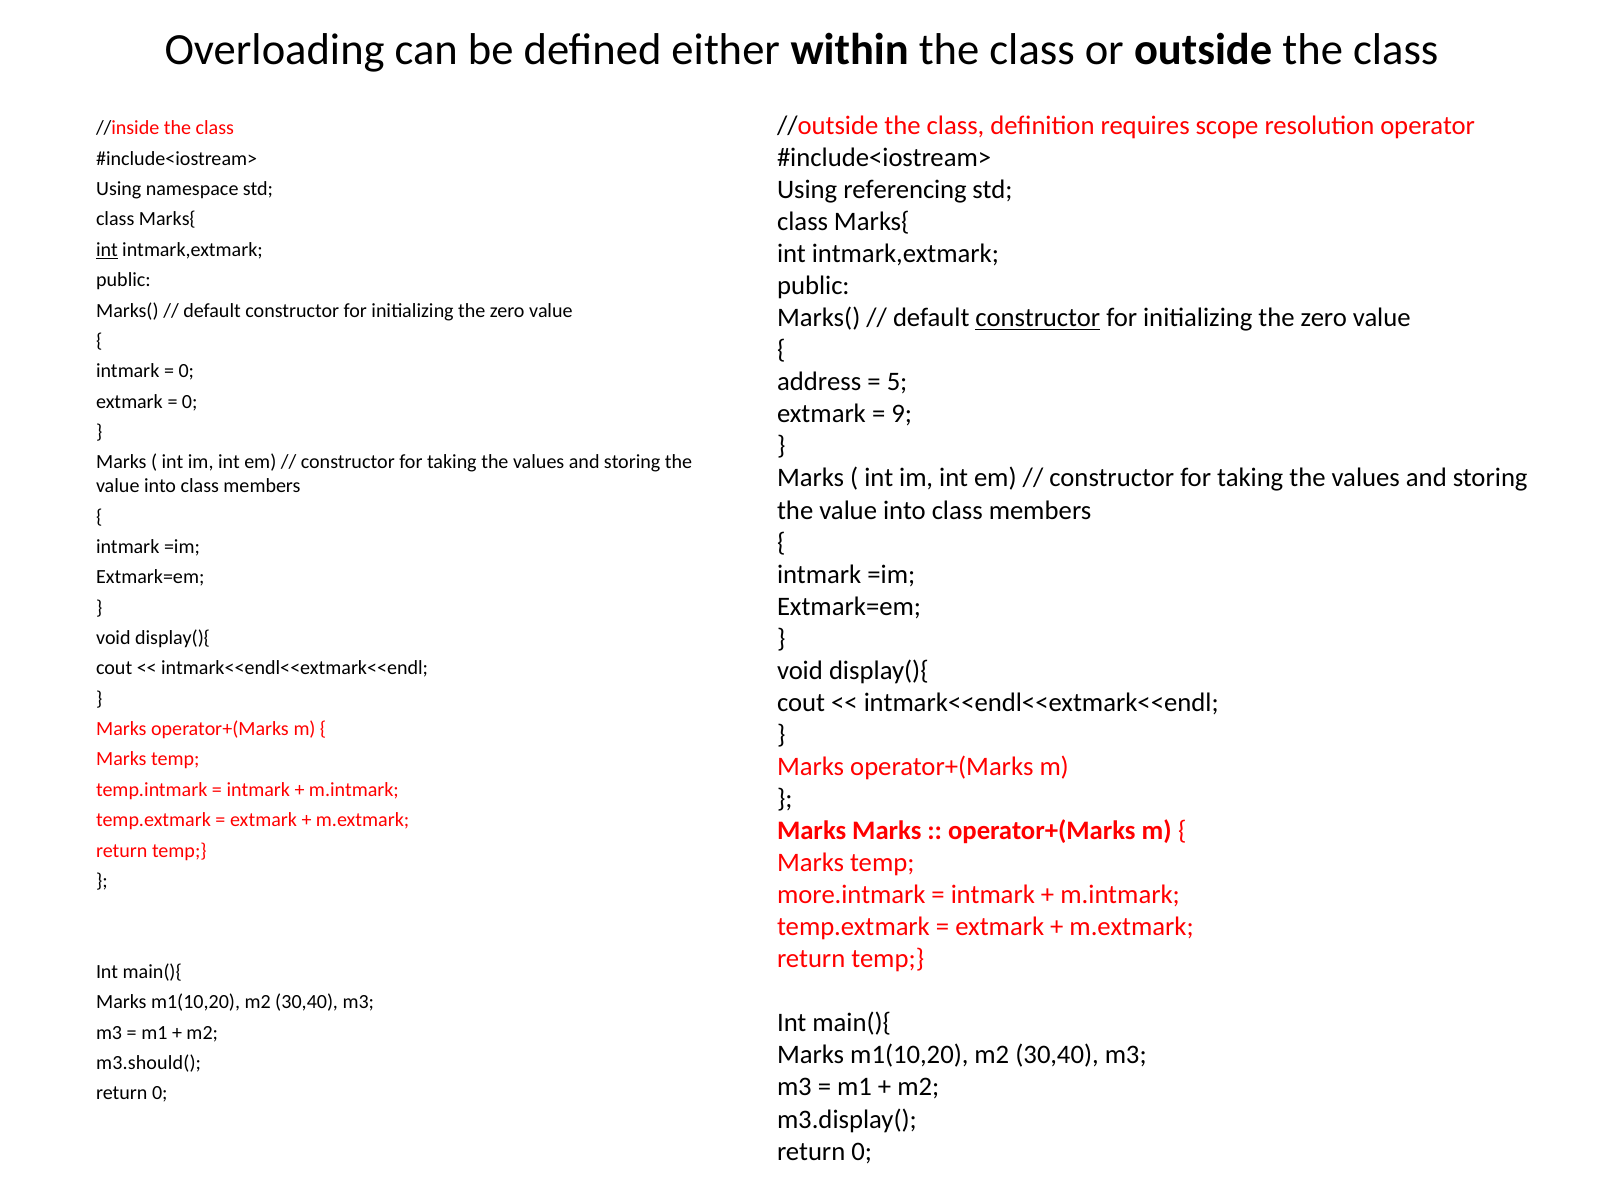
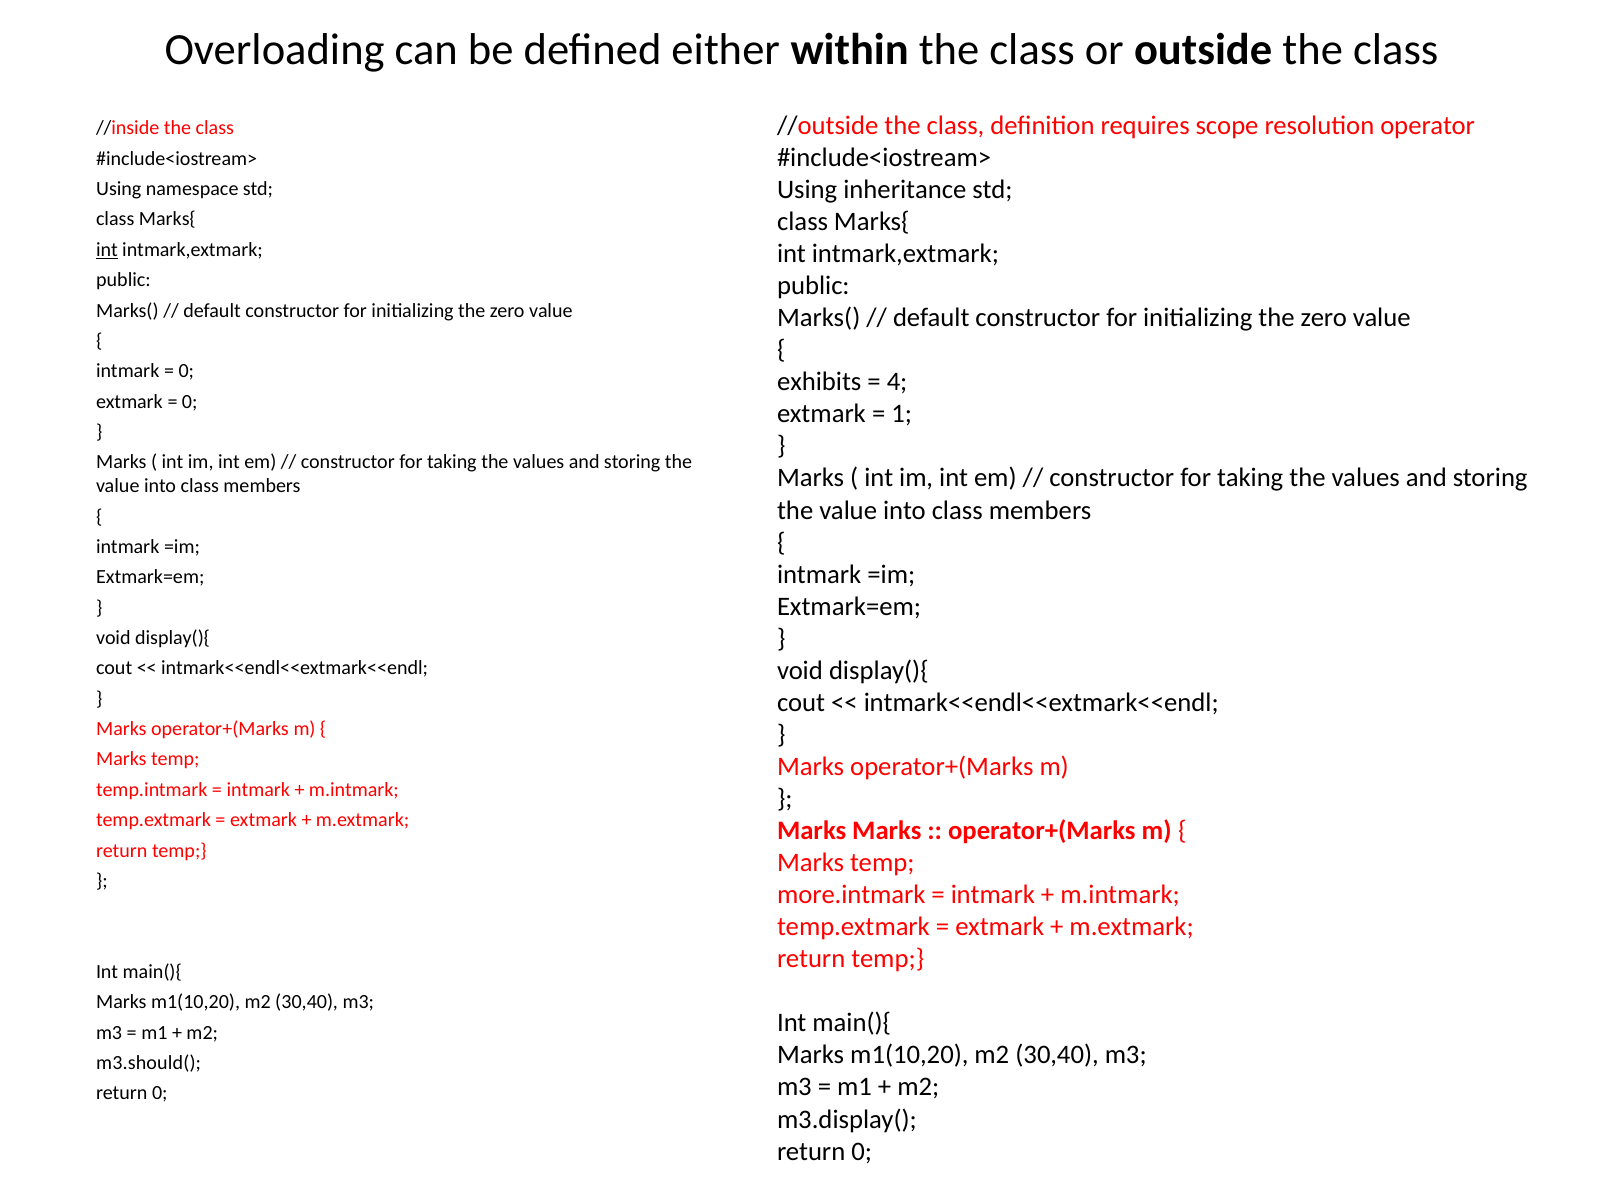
referencing: referencing -> inheritance (905, 190)
constructor underline: present -> none (1038, 318)
address: address -> exhibits (819, 382)
5: 5 -> 4 (897, 382)
9: 9 -> 1 (902, 414)
